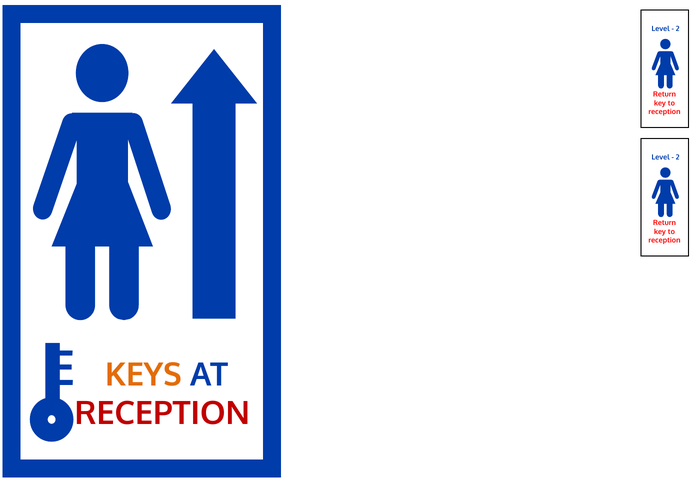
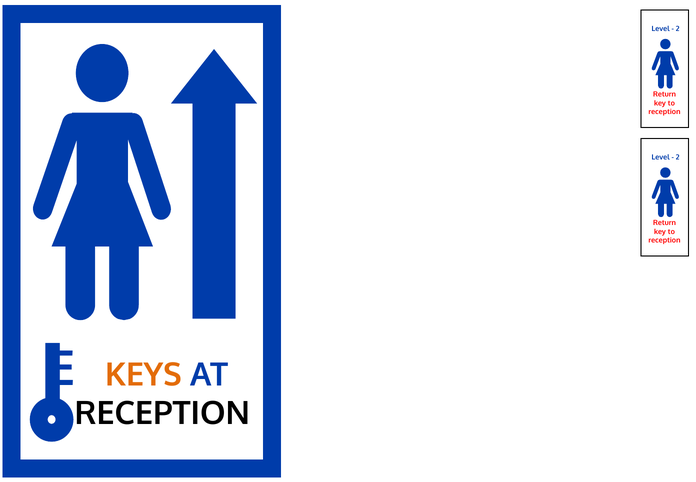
RECEPTION colour: red -> black (162, 414)
